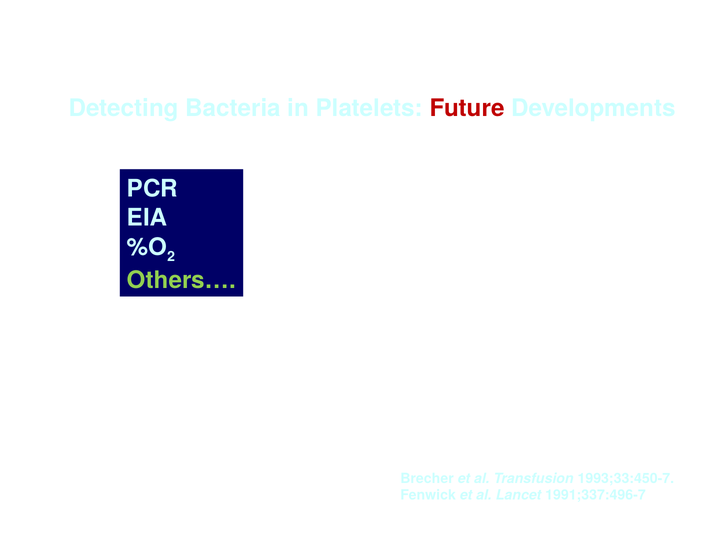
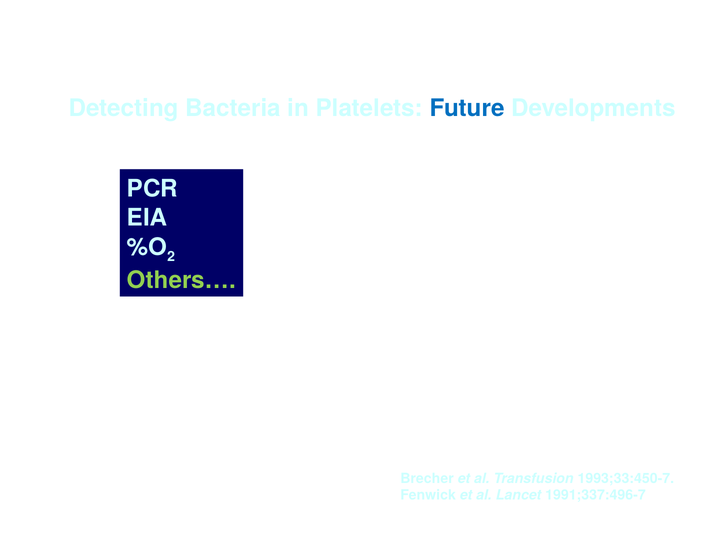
Future colour: red -> blue (467, 108)
